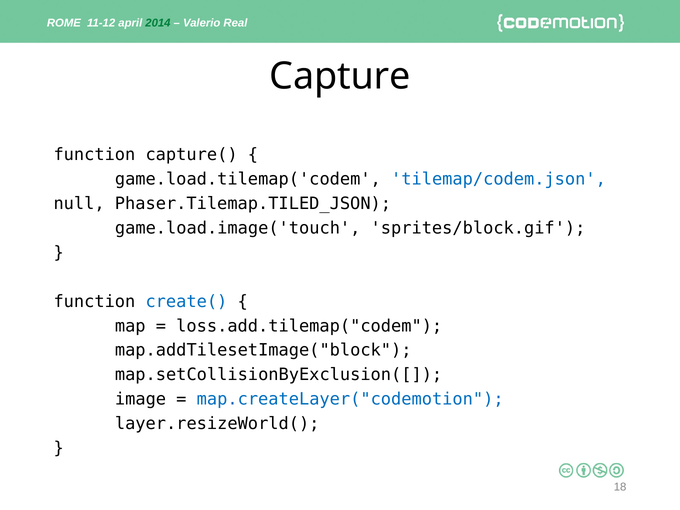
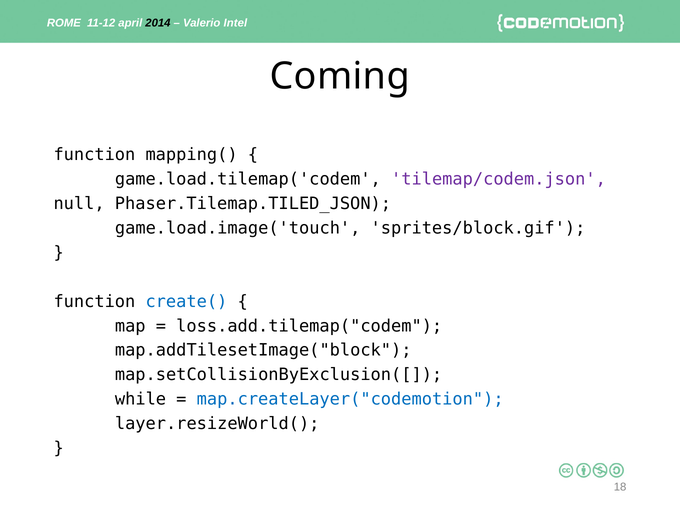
2014 colour: green -> black (158, 23)
Real: Real -> Intel (235, 23)
Capture: Capture -> Coming (340, 76)
capture(: capture( -> mapping( (192, 155)
tilemap/codem.json colour: blue -> purple (498, 179)
image: image -> while (141, 399)
